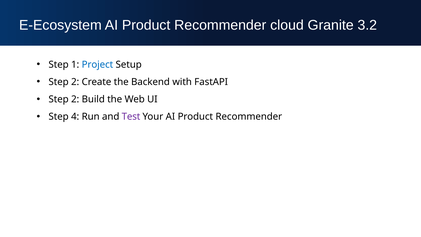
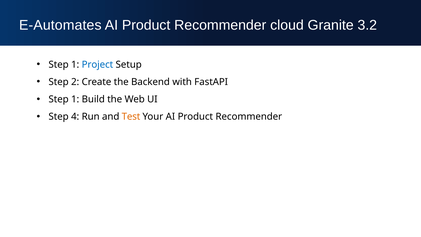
E-Ecosystem: E-Ecosystem -> E-Automates (60, 25)
2: 2 -> 1 (75, 99)
Test colour: purple -> orange (131, 117)
